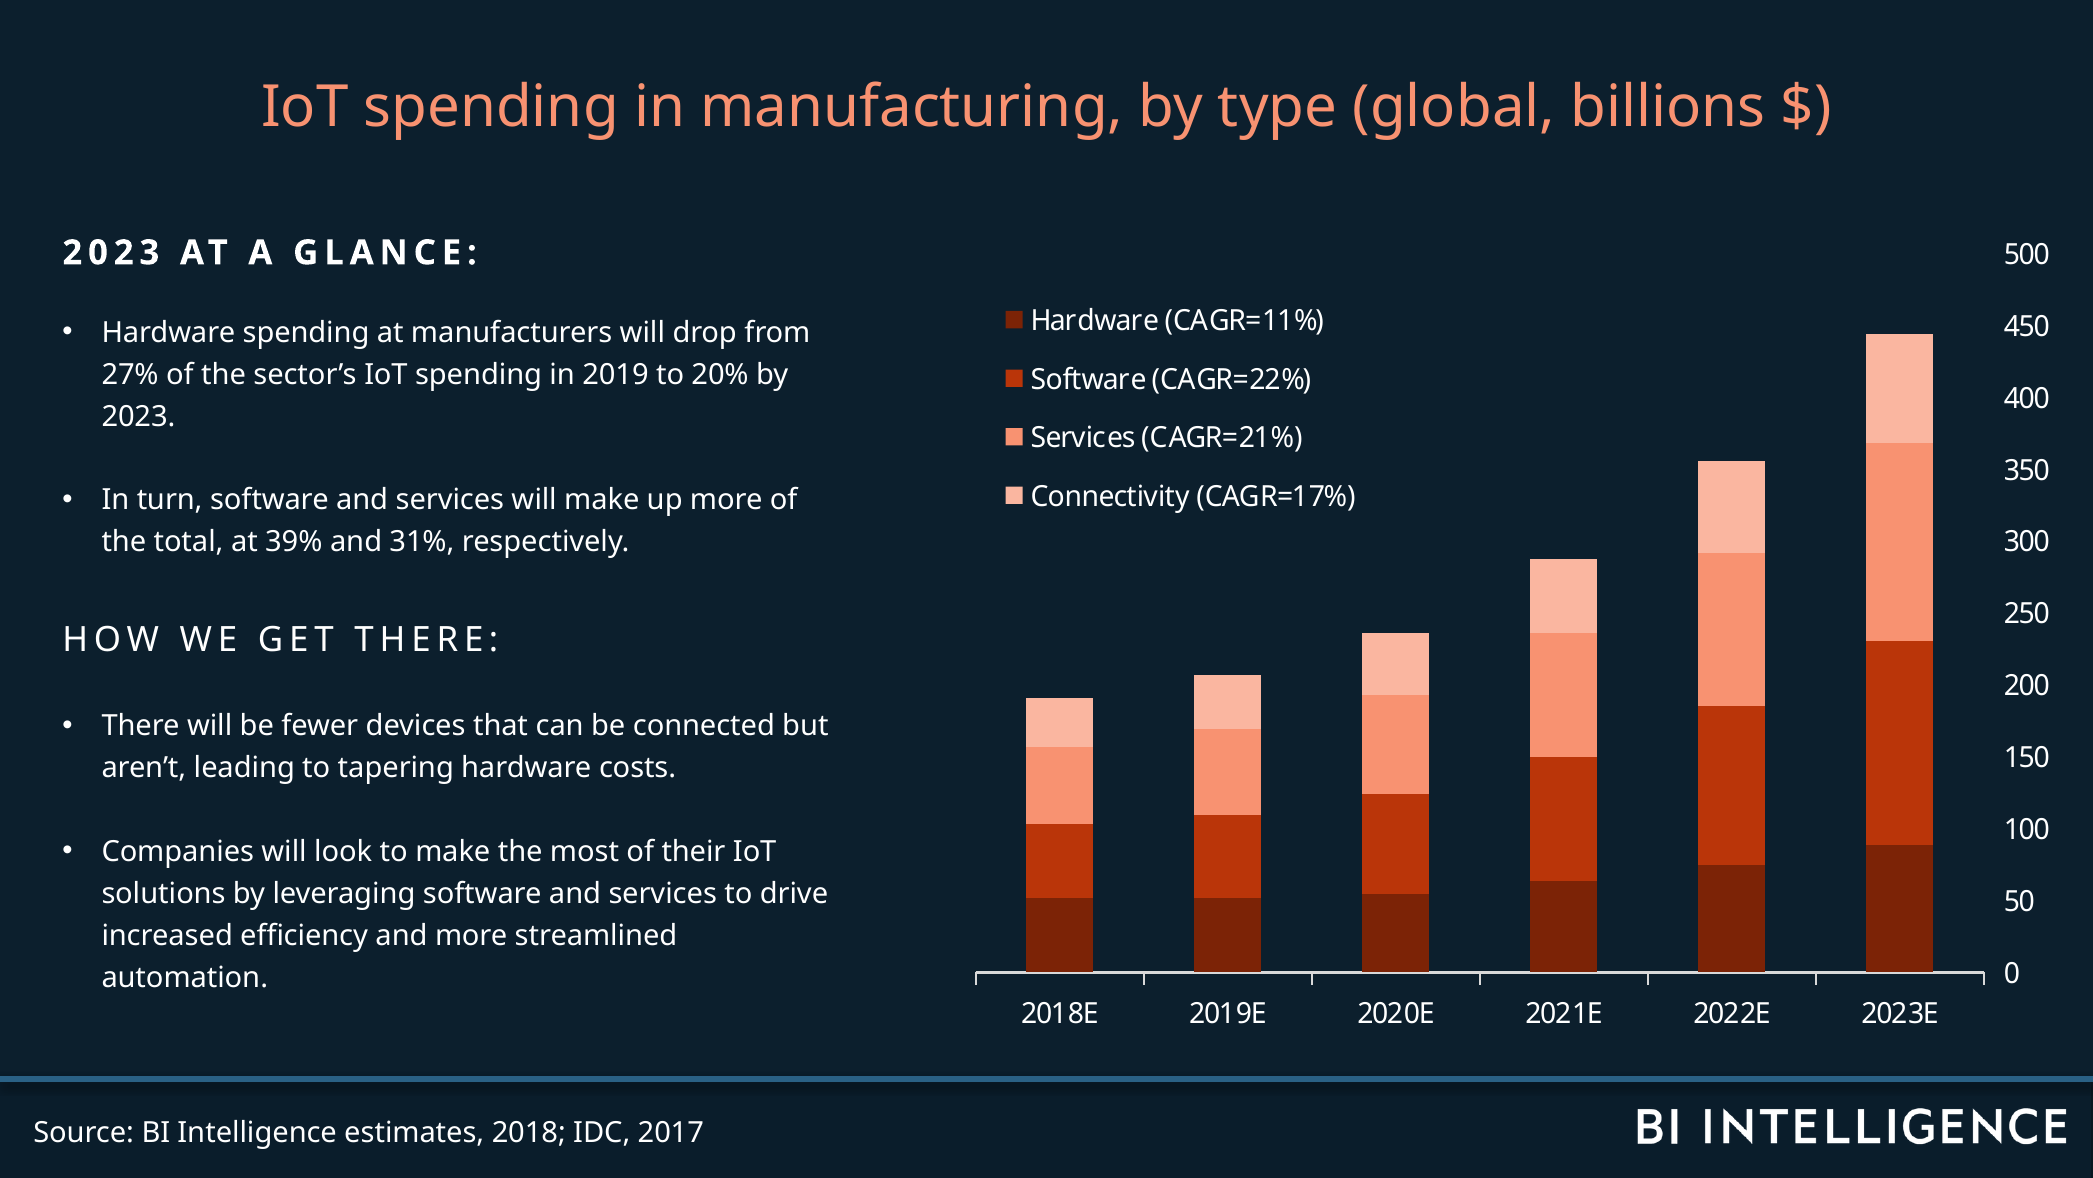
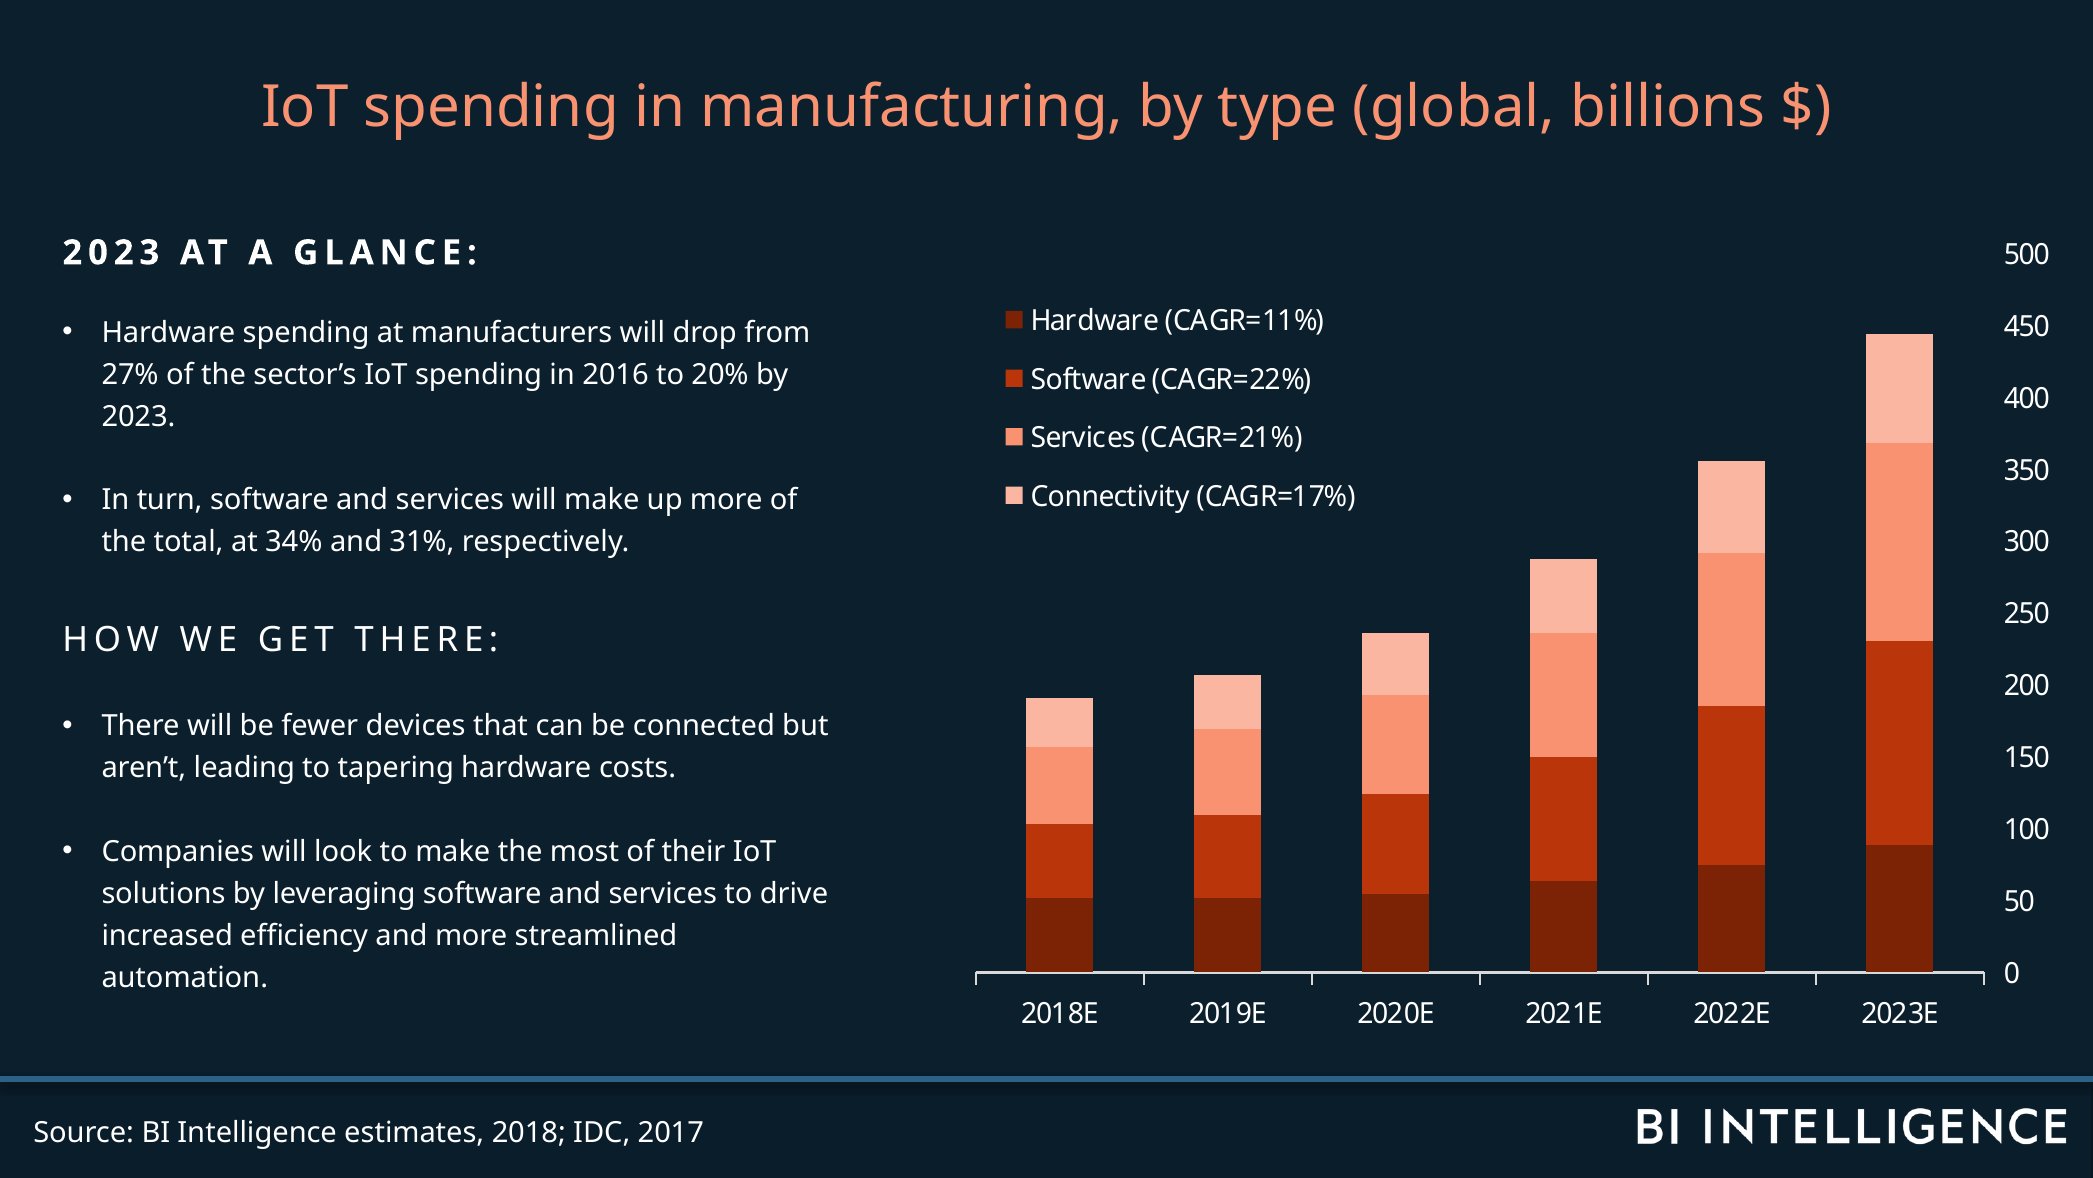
2019: 2019 -> 2016 (615, 374)
39%: 39% -> 34% (294, 542)
